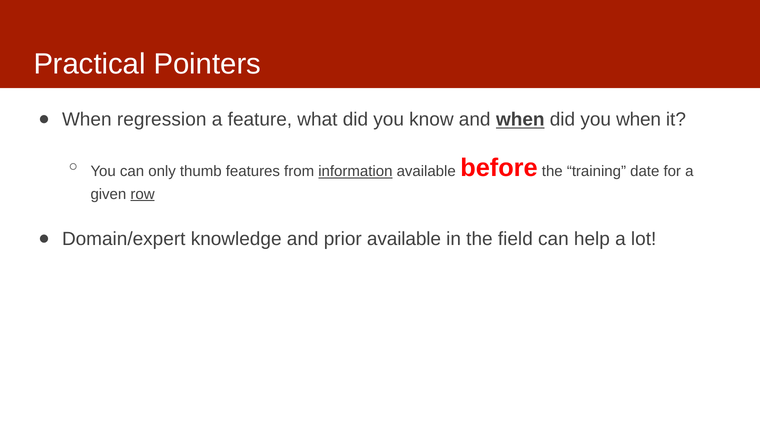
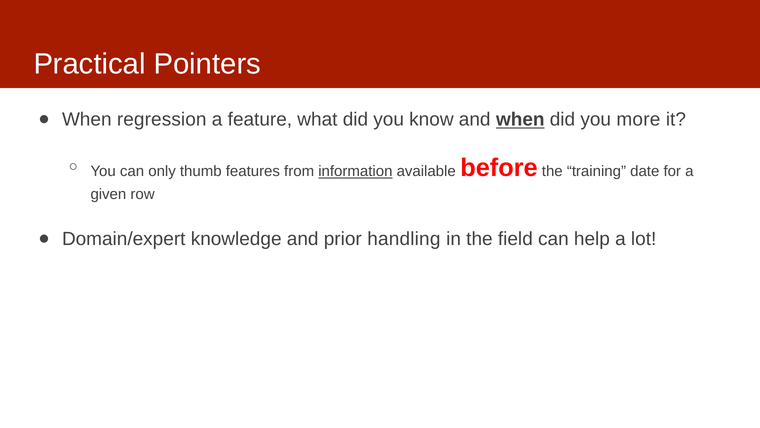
you when: when -> more (638, 120)
row underline: present -> none (143, 194)
prior available: available -> handling (404, 239)
